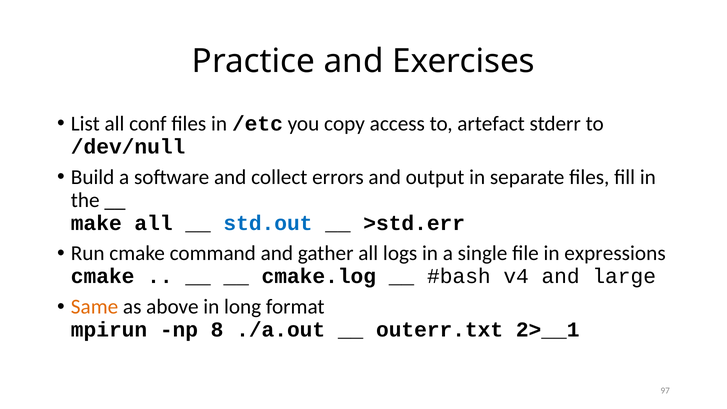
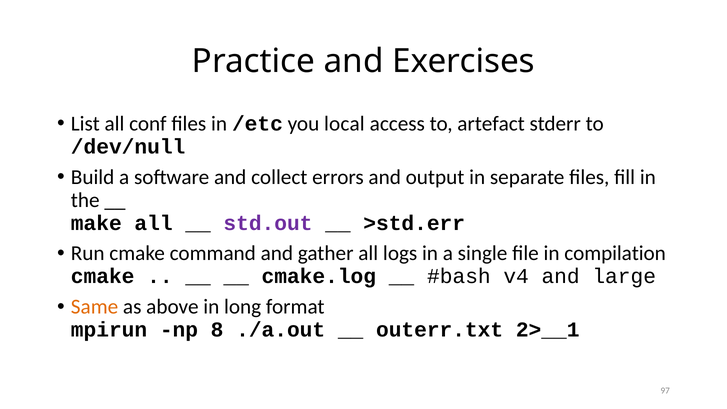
copy: copy -> local (344, 124)
std.out colour: blue -> purple (268, 223)
expressions: expressions -> compilation (615, 253)
